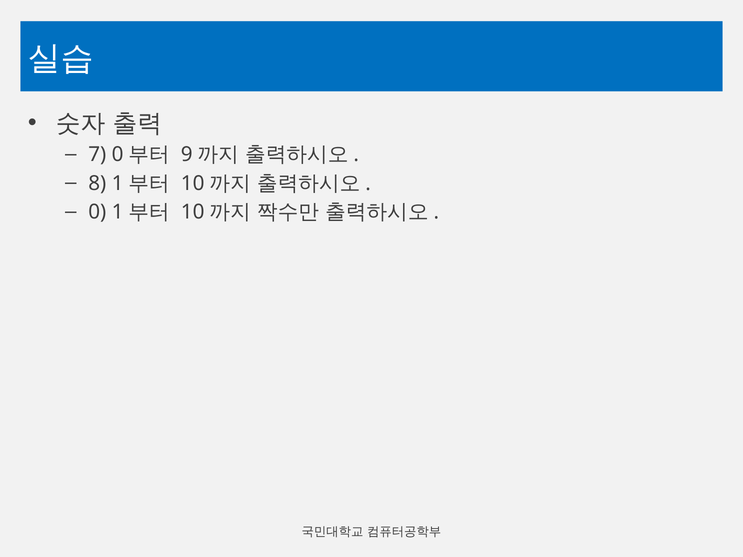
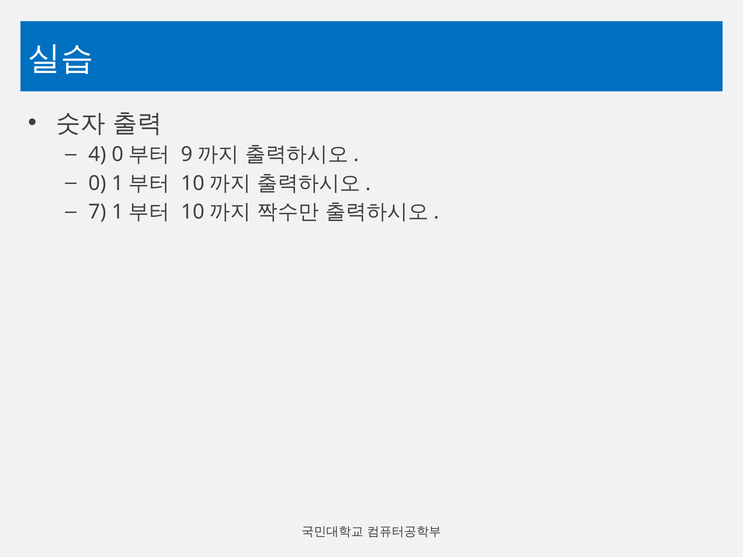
7: 7 -> 4 (97, 154)
8: 8 -> 0 (97, 183)
0: 0 -> 7 (97, 212)
